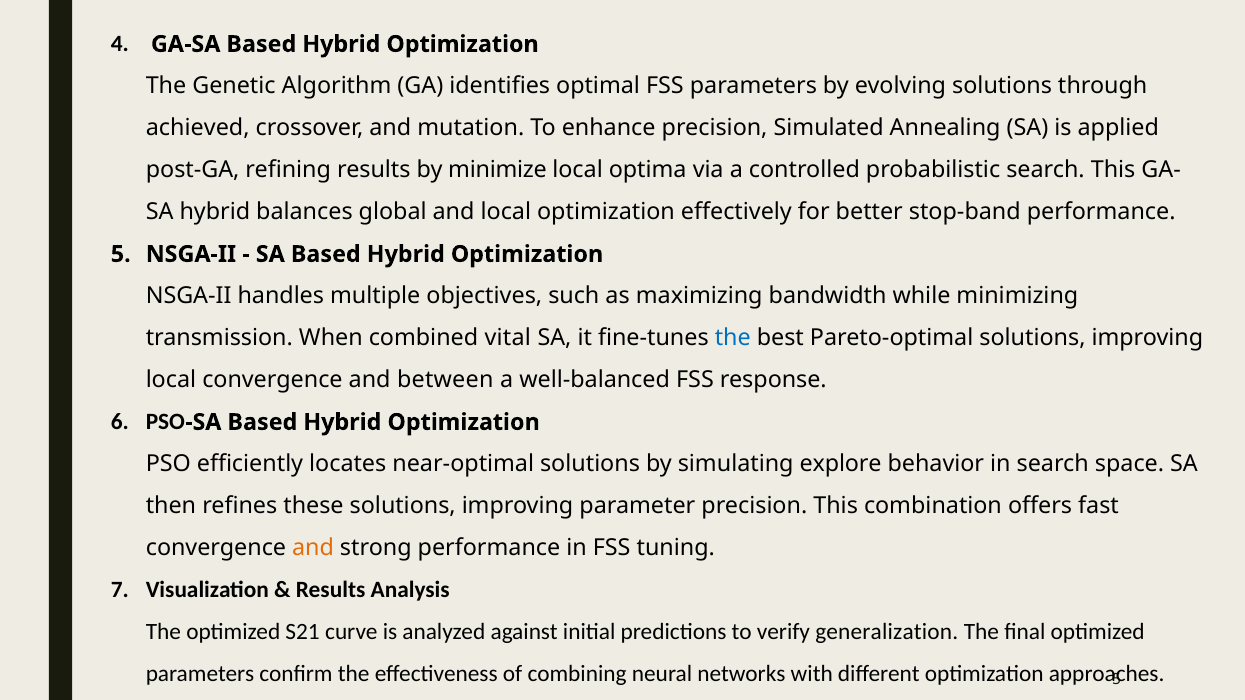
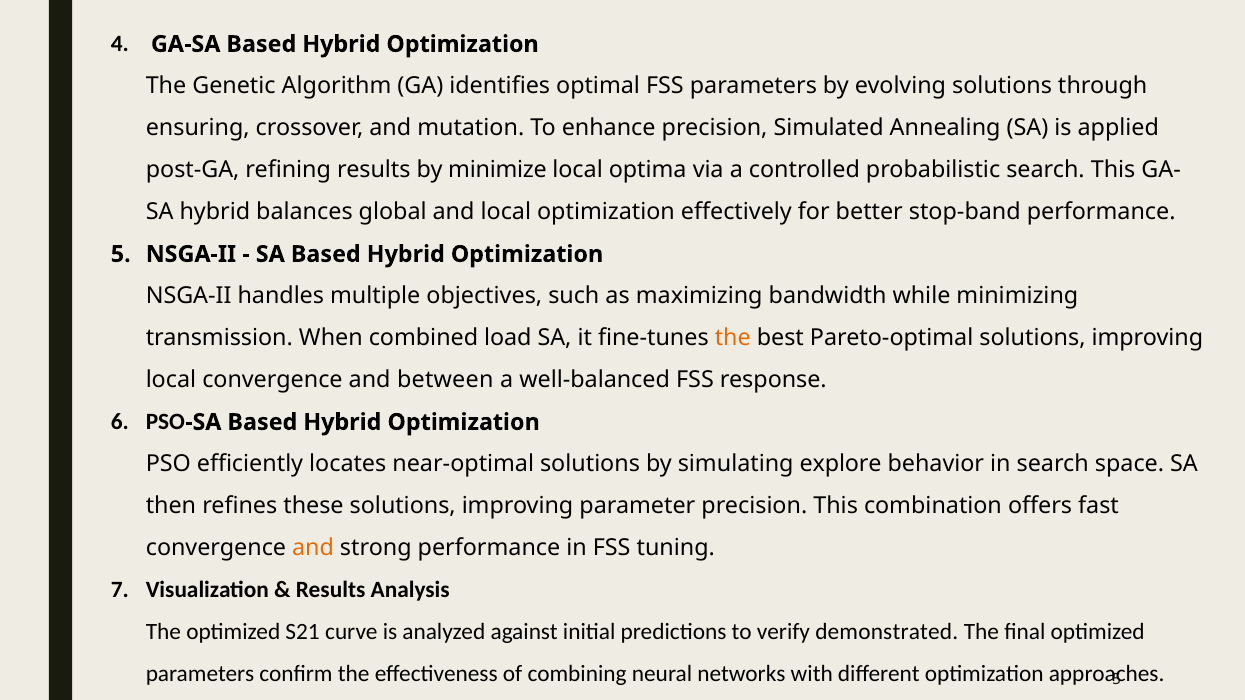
achieved: achieved -> ensuring (198, 128)
vital: vital -> load (508, 338)
the colour: blue -> orange (733, 338)
generalization: generalization -> demonstrated (887, 632)
